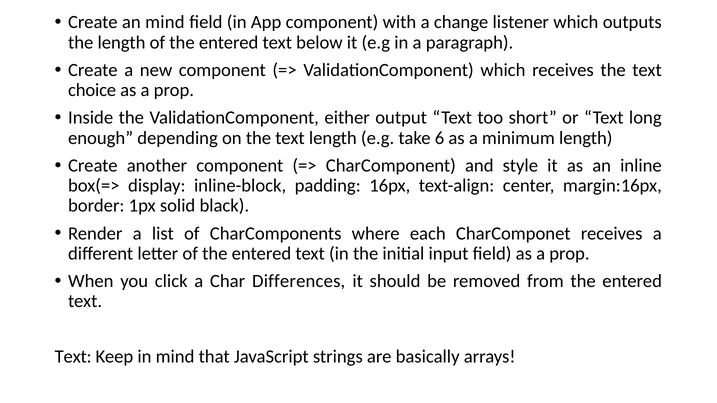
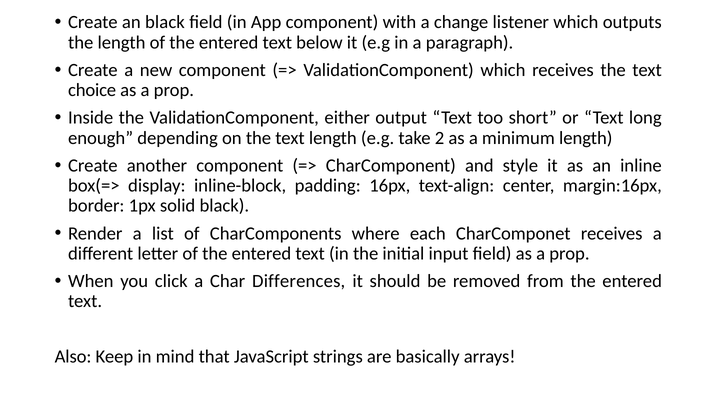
an mind: mind -> black (165, 22)
6: 6 -> 2 (439, 138)
Text: Text -> Also (73, 357)
